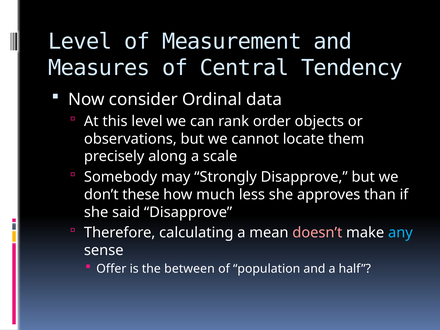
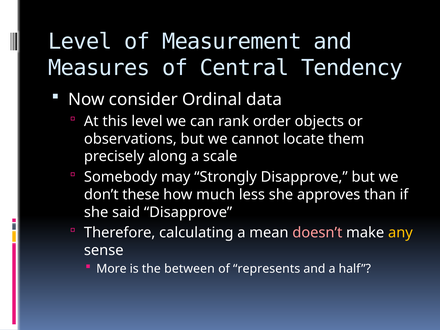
any colour: light blue -> yellow (400, 233)
Offer: Offer -> More (111, 269)
population: population -> represents (267, 269)
